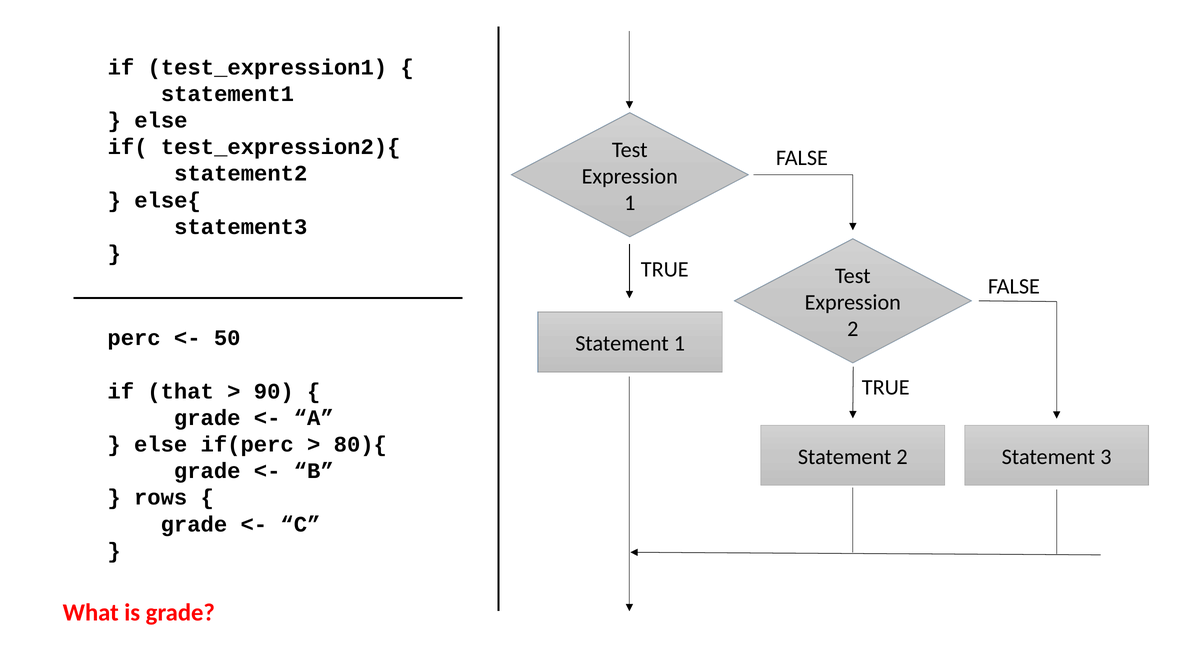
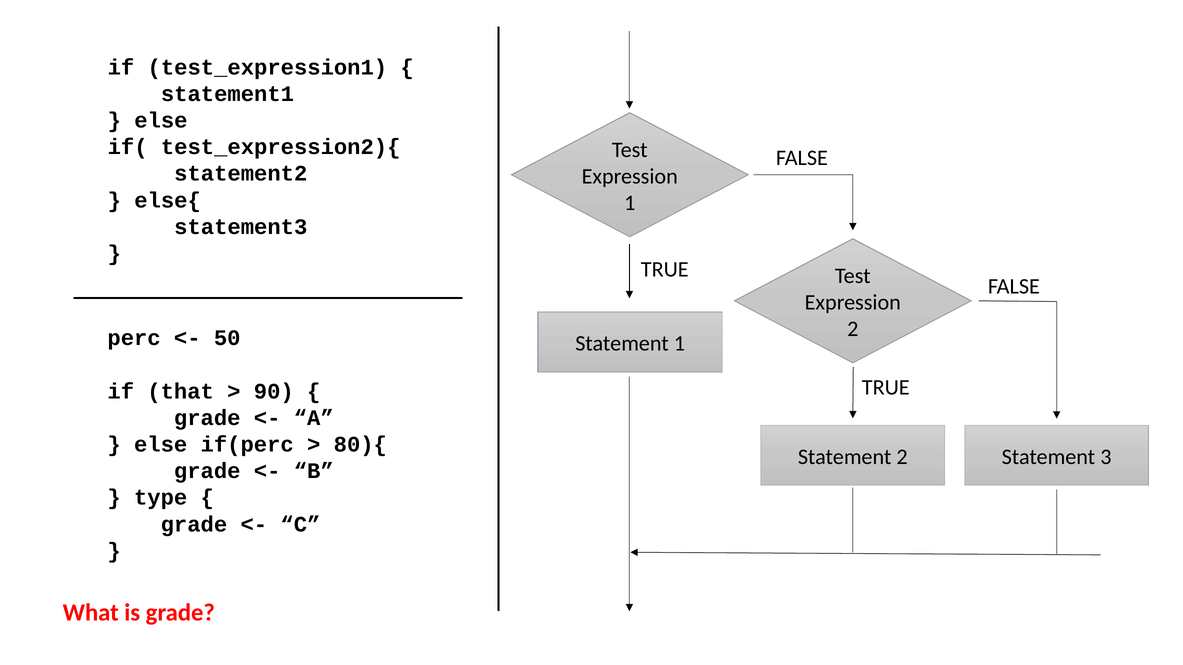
rows: rows -> type (161, 498)
